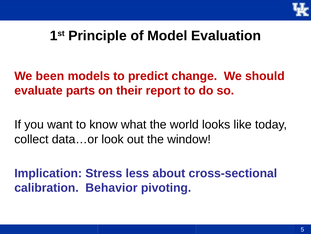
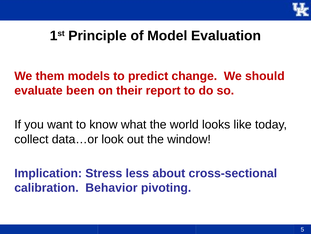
been: been -> them (50, 76)
parts: parts -> been (80, 90)
